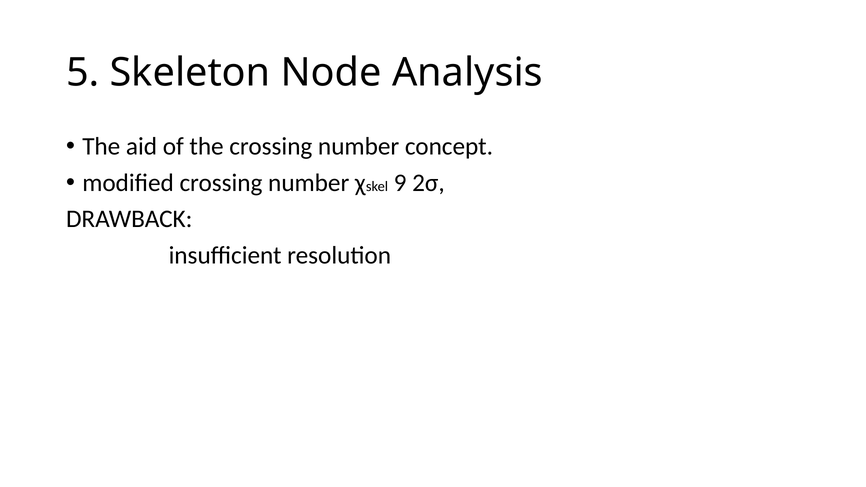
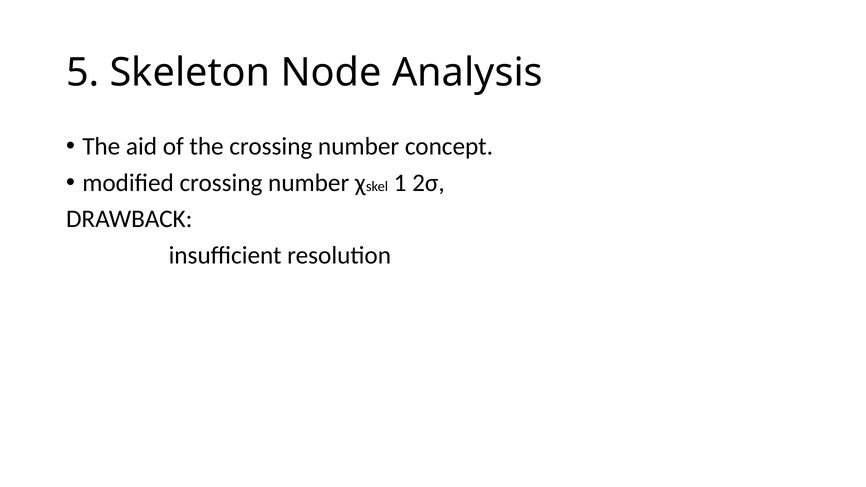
9: 9 -> 1 (400, 183)
